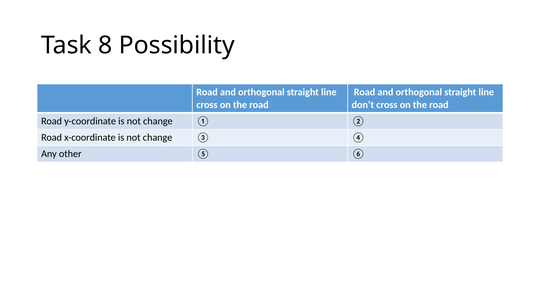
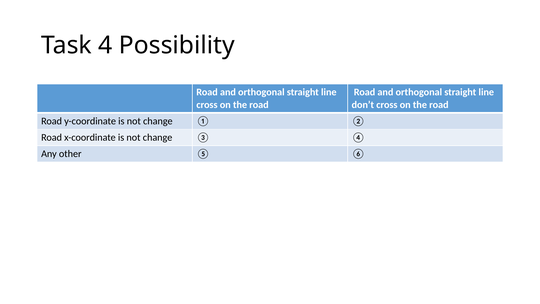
8: 8 -> 4 (105, 45)
